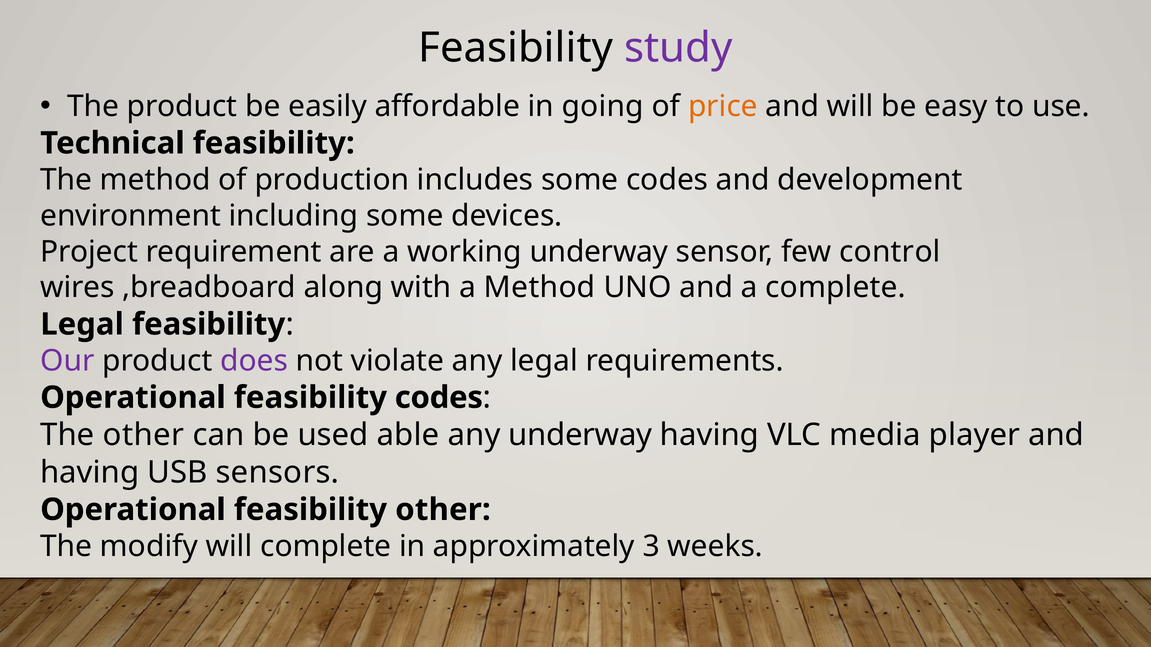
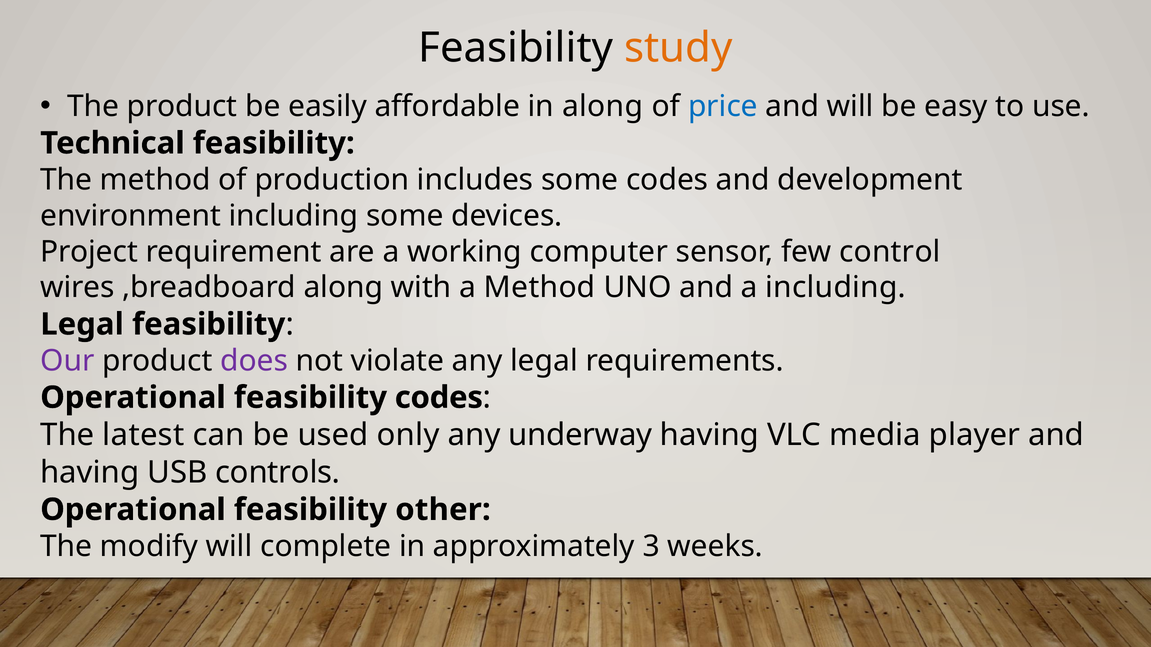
study colour: purple -> orange (678, 48)
in going: going -> along (603, 107)
price colour: orange -> blue (723, 107)
working underway: underway -> computer (599, 252)
a complete: complete -> including (836, 288)
The other: other -> latest (143, 435)
able: able -> only (408, 435)
sensors: sensors -> controls (278, 473)
